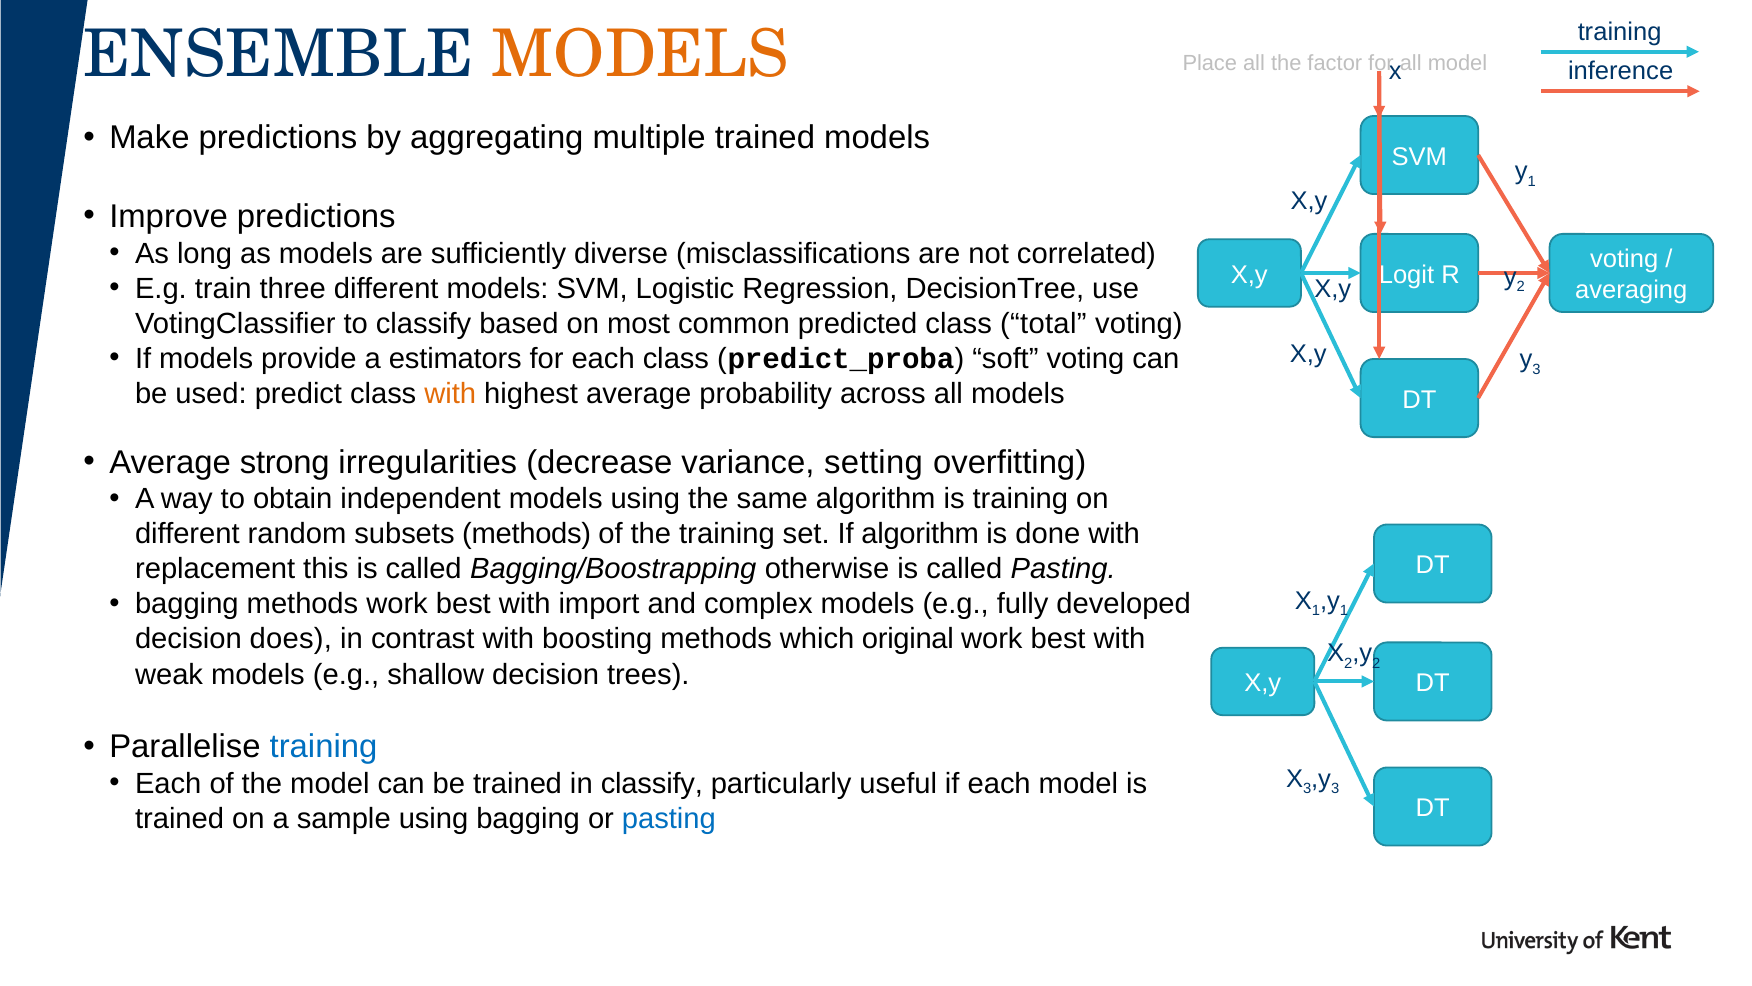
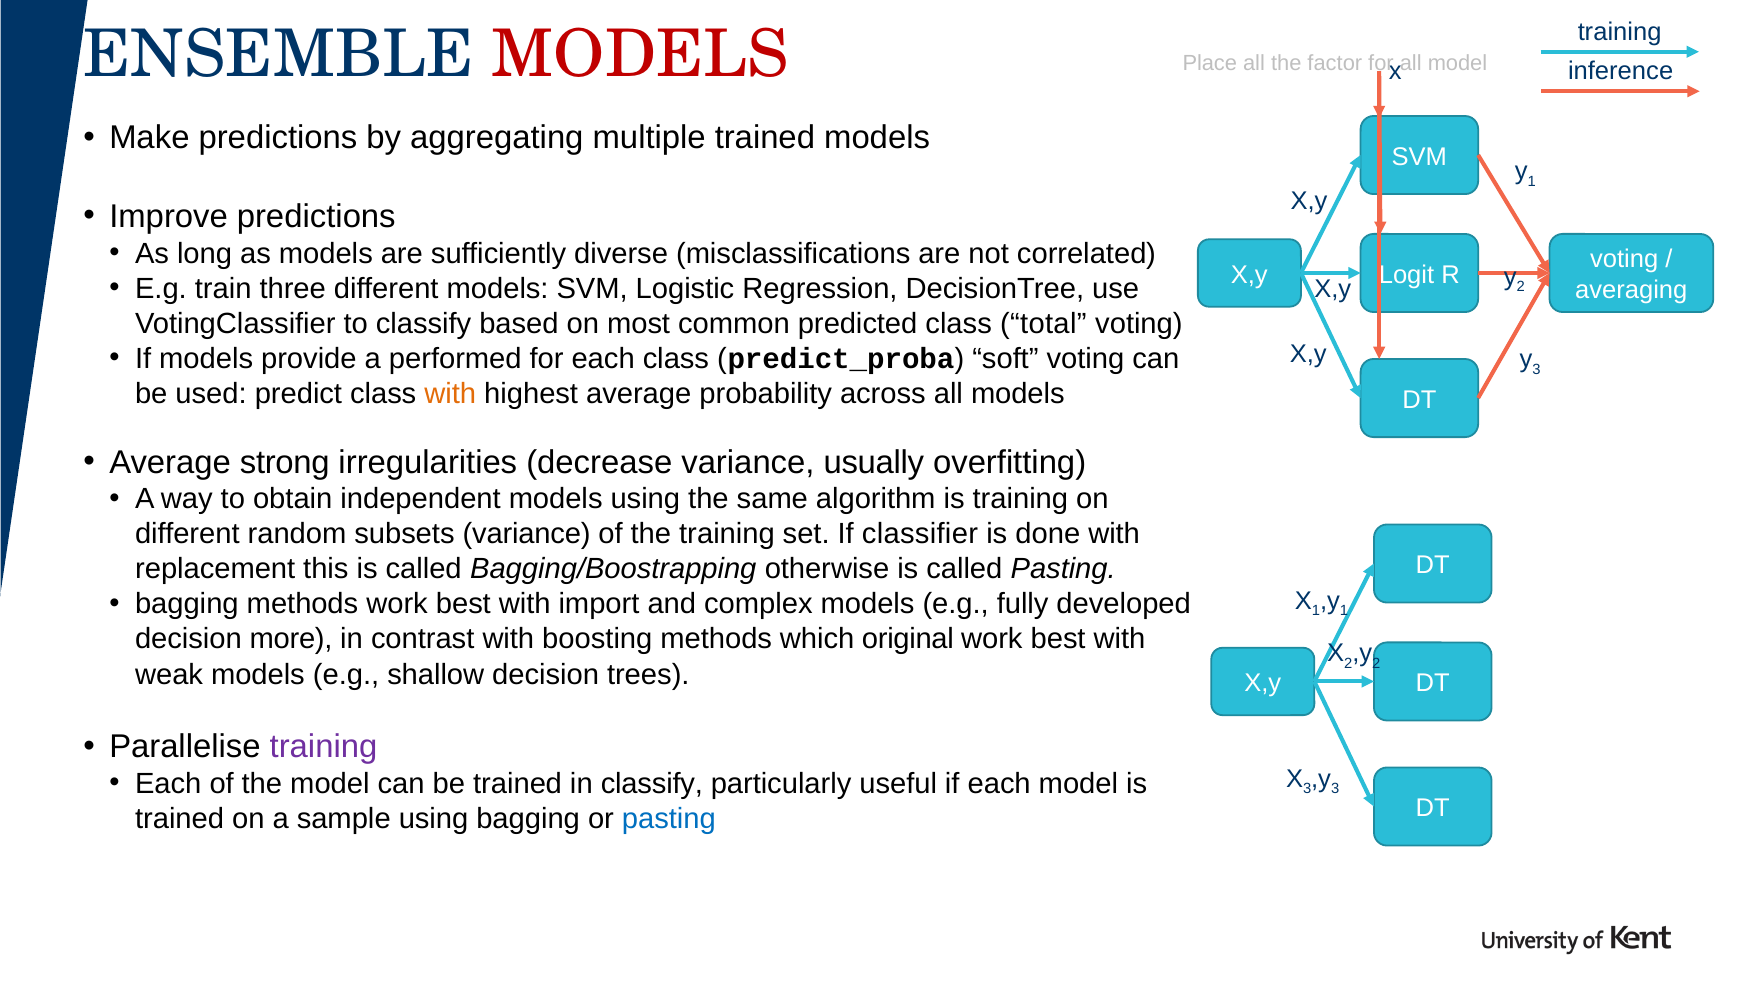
MODELS colour: orange -> red (641, 55)
estimators: estimators -> performed (455, 359)
setting: setting -> usually (874, 462)
subsets methods: methods -> variance (527, 534)
If algorithm: algorithm -> classifier (920, 534)
does: does -> more (291, 639)
training colour: blue -> purple (324, 747)
